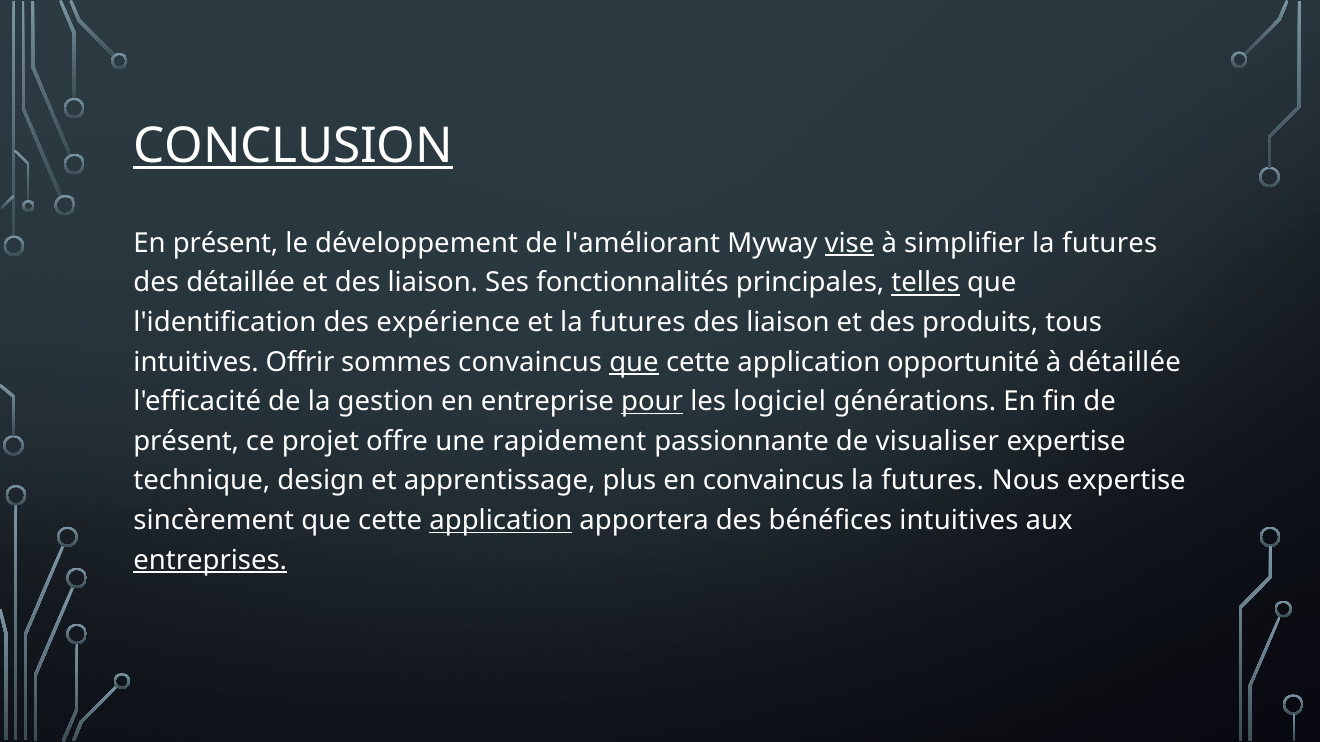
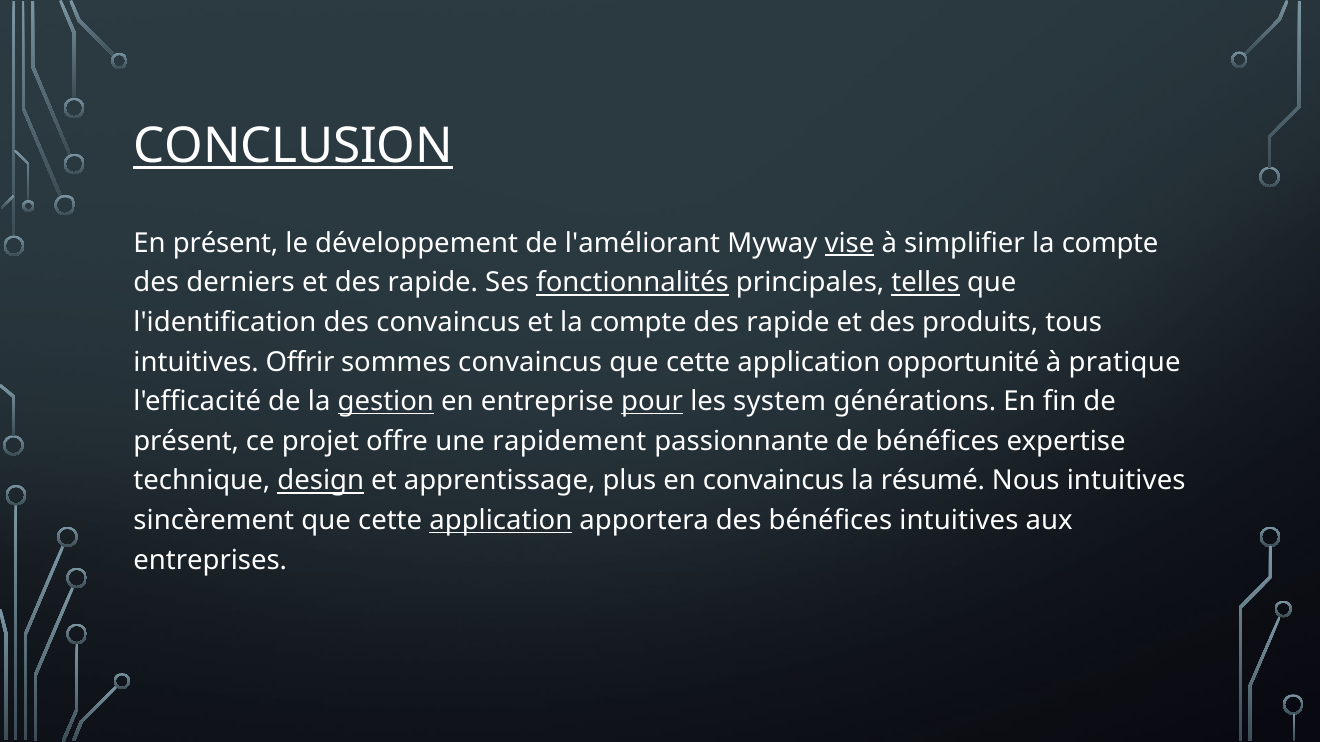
simplifier la futures: futures -> compte (1110, 243)
des détaillée: détaillée -> derniers (241, 283)
et des liaison: liaison -> rapide (433, 283)
fonctionnalités underline: none -> present (633, 283)
des expérience: expérience -> convaincus (448, 323)
et la futures: futures -> compte (638, 323)
liaison: liaison -> rapide (788, 323)
que underline: present -> none (634, 362)
à détaillée: détaillée -> pratique (1125, 362)
gestion underline: none -> present (386, 402)
logiciel: logiciel -> system (780, 402)
de visualiser: visualiser -> bénéfices (937, 442)
design underline: none -> present (321, 481)
futures: futures -> résumé (933, 481)
Nous expertise: expertise -> intuitives (1126, 481)
entreprises underline: present -> none (210, 561)
